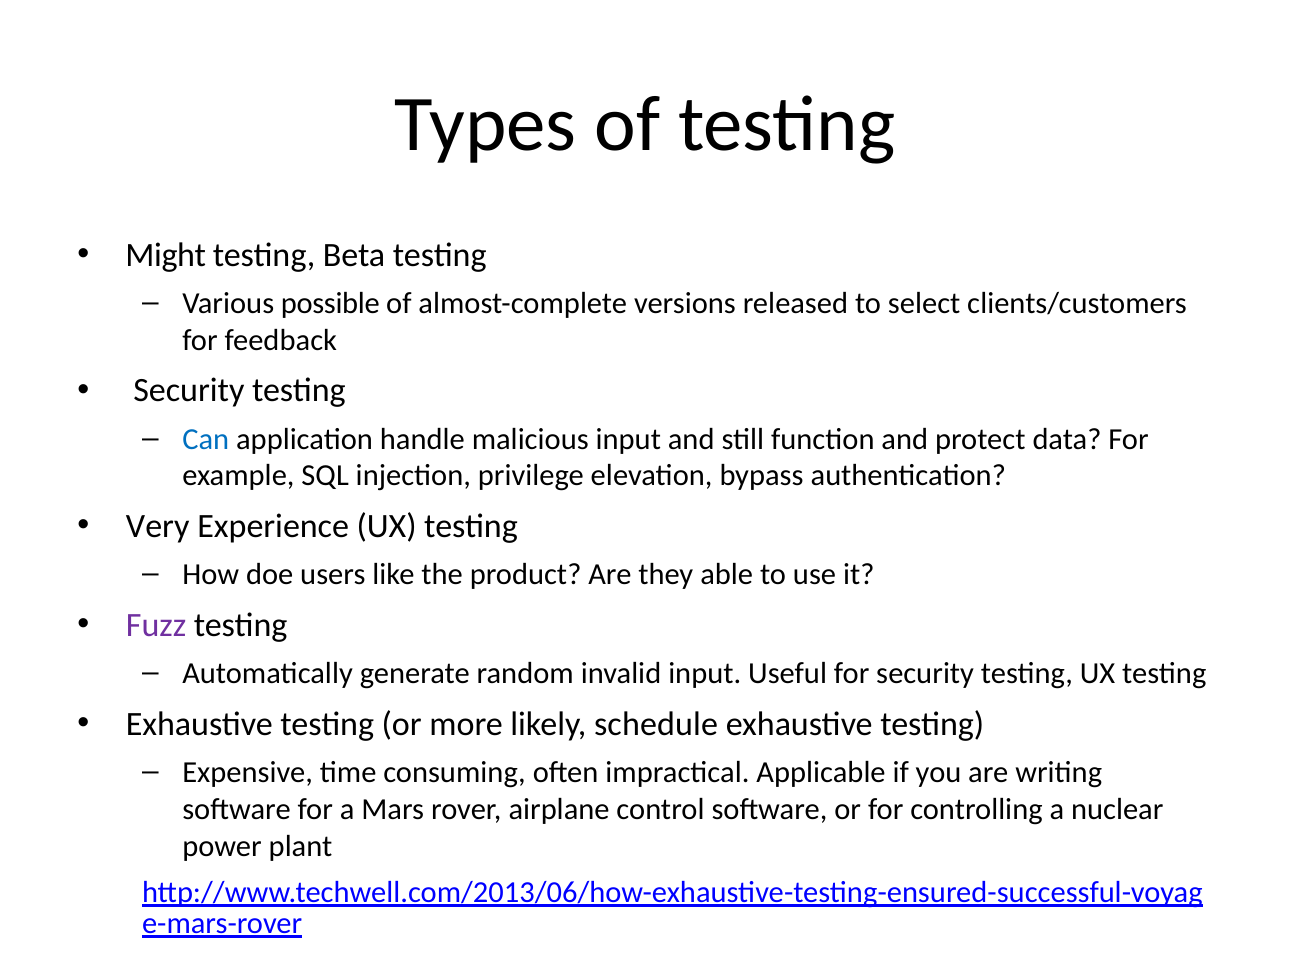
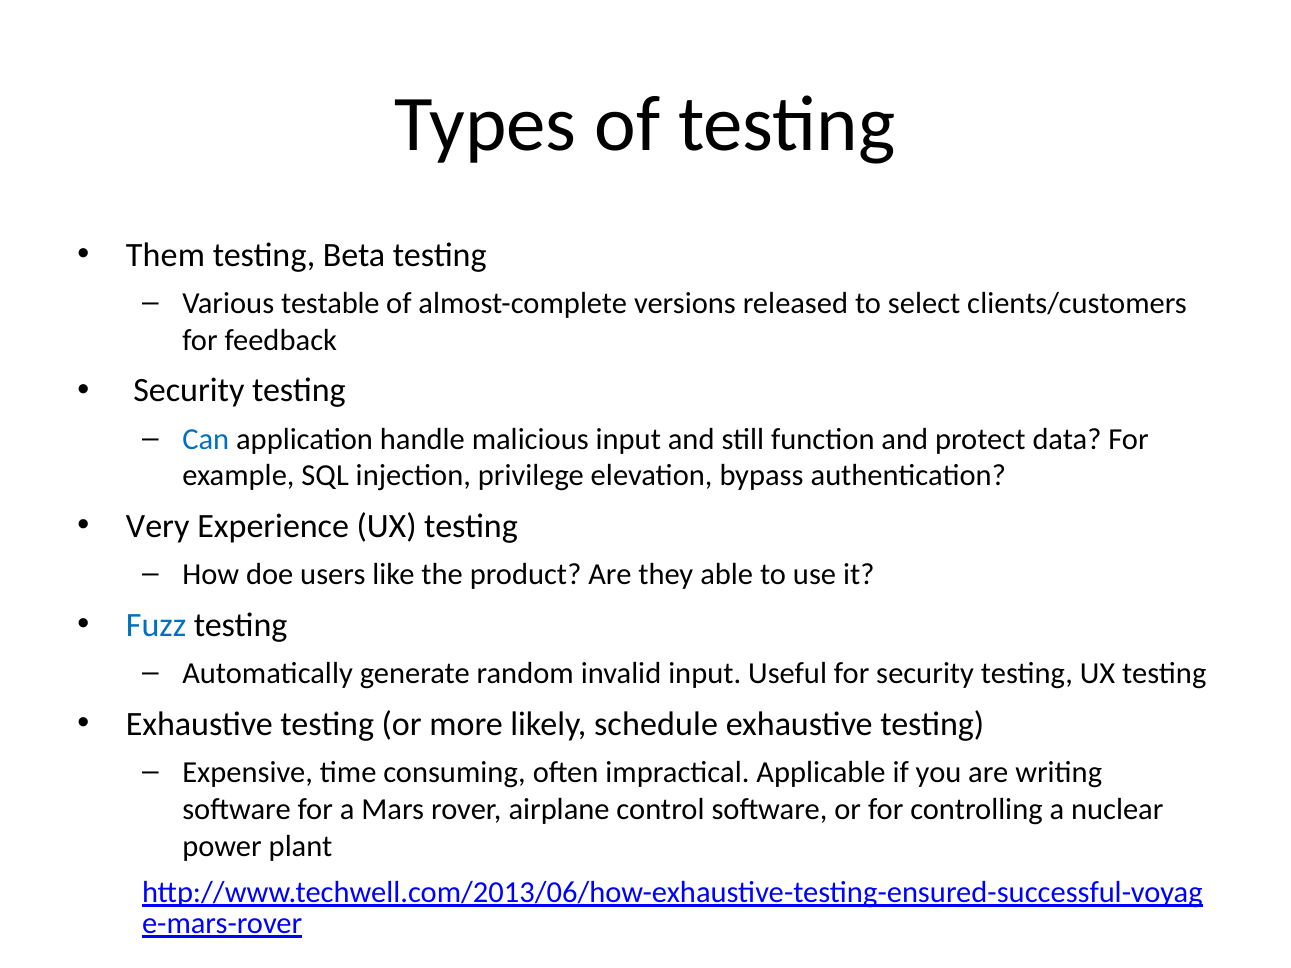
Might: Might -> Them (165, 255)
possible: possible -> testable (330, 304)
Fuzz colour: purple -> blue (156, 625)
